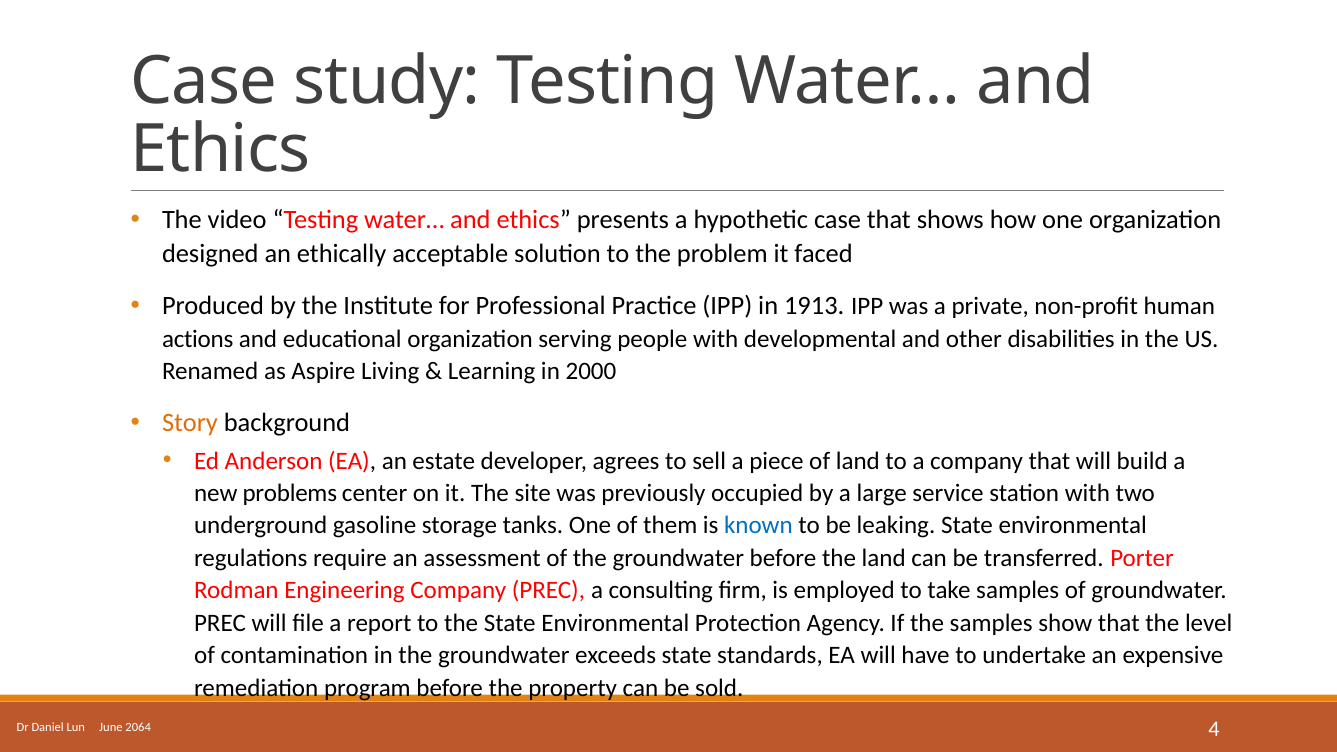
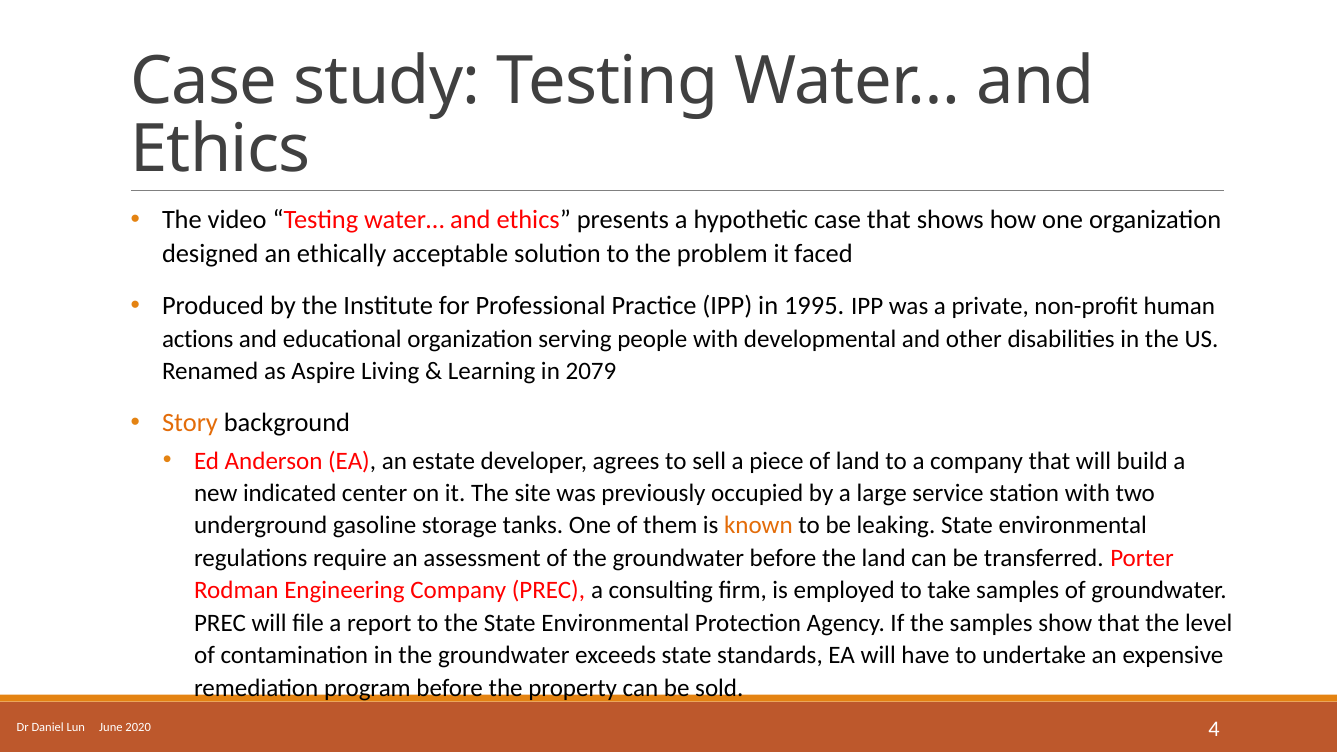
1913: 1913 -> 1995 (814, 306)
2000: 2000 -> 2079 (591, 372)
problems: problems -> indicated (290, 493)
known colour: blue -> orange (758, 526)
2064: 2064 -> 2020 (138, 727)
